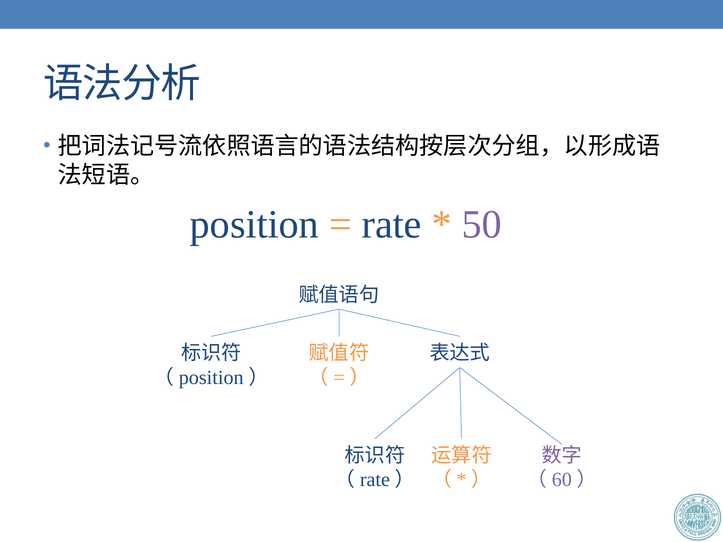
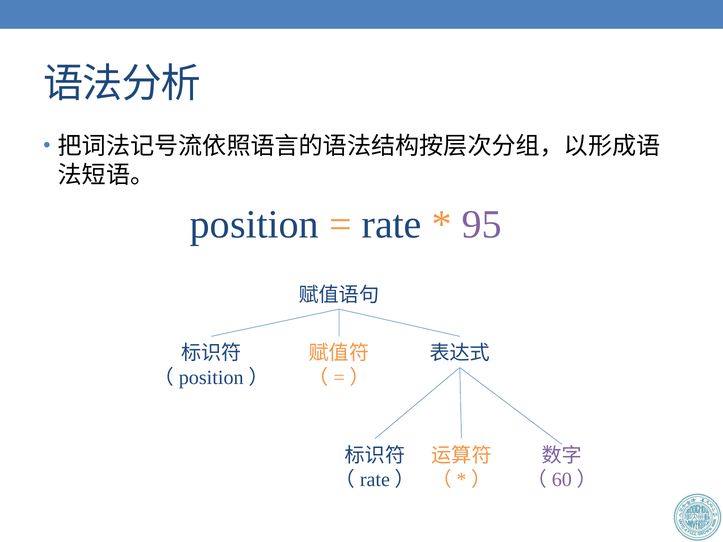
50: 50 -> 95 (482, 225)
